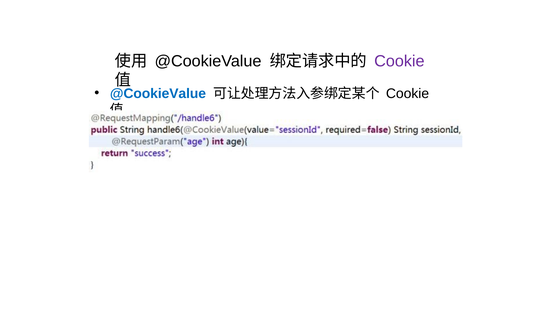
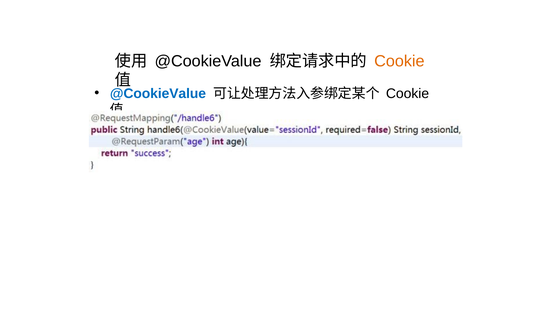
Cookie colour: purple -> orange (399, 61)
